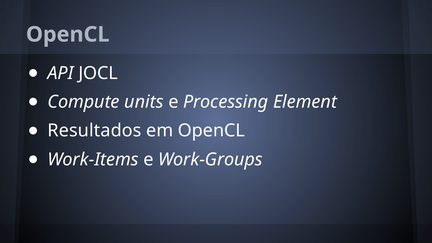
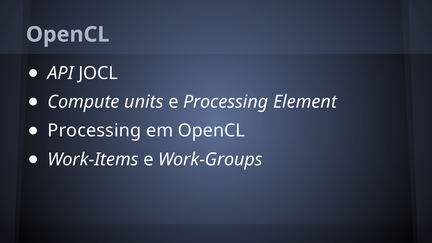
Resultados: Resultados -> Processing (94, 131)
